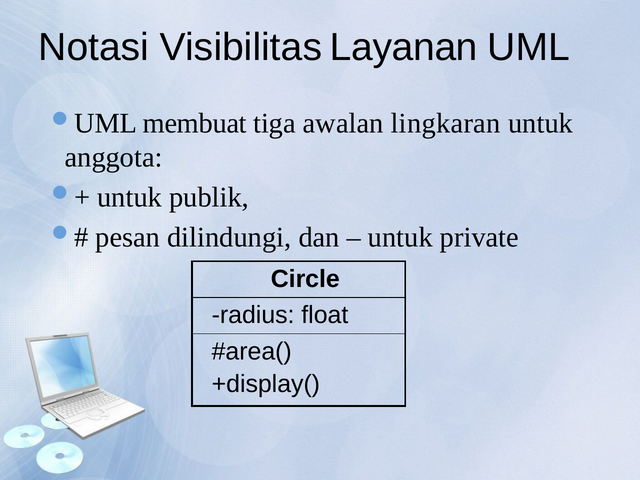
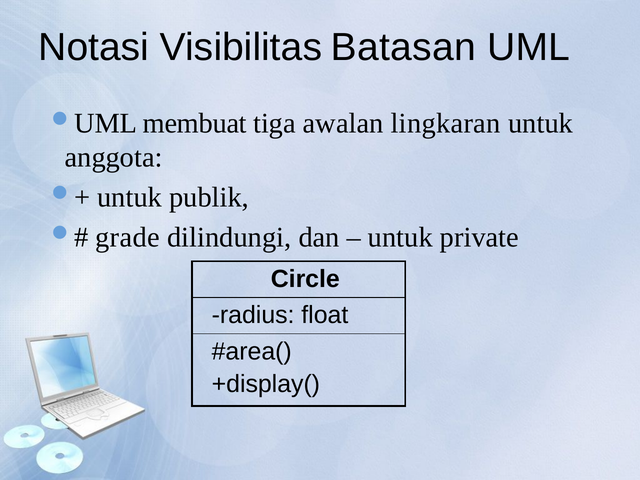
Layanan: Layanan -> Batasan (403, 48)
pesan: pesan -> grade (128, 237)
